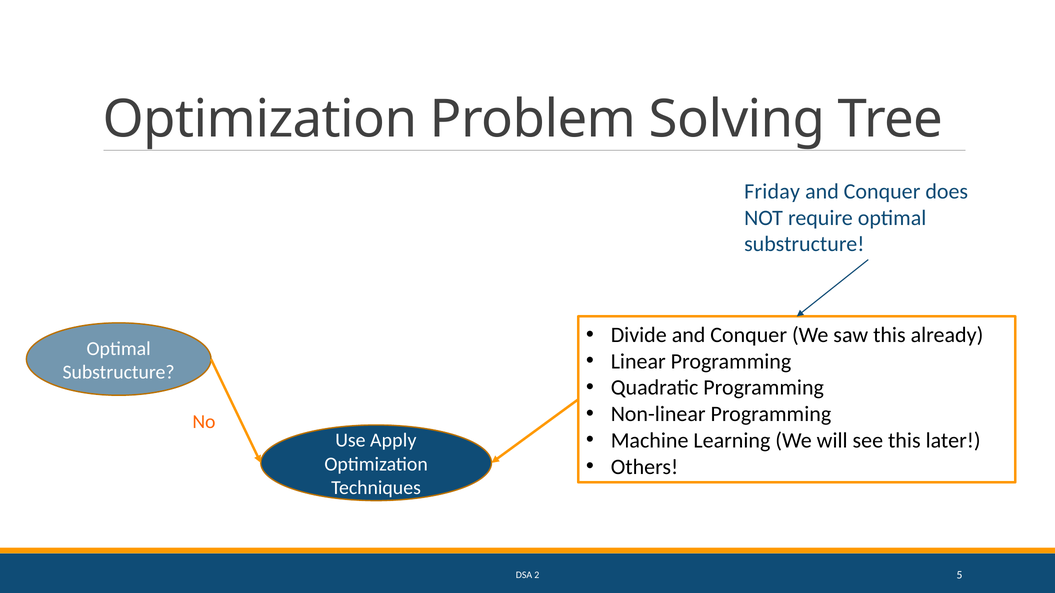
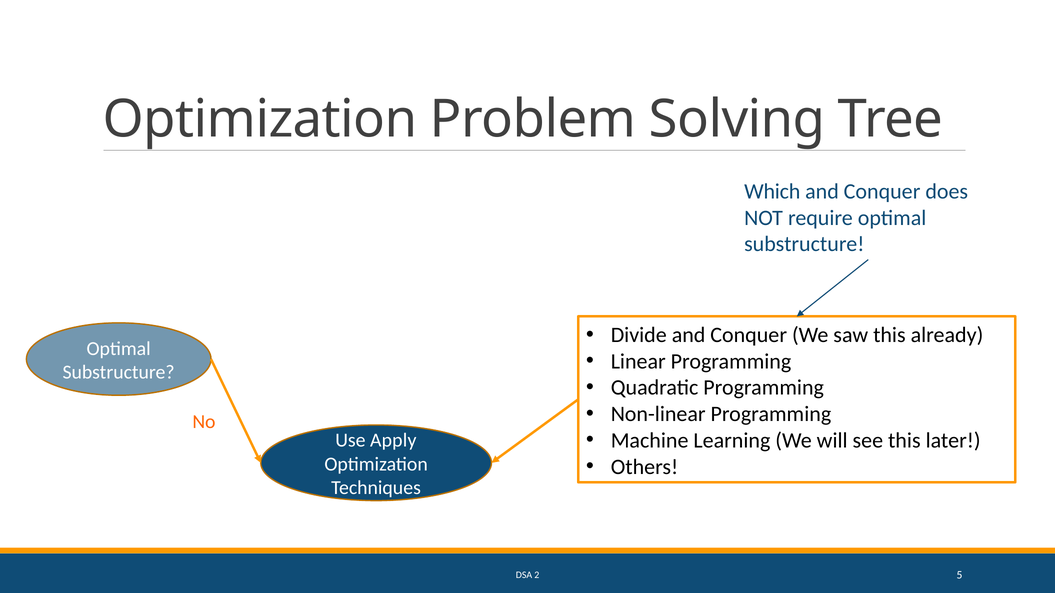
Friday: Friday -> Which (772, 192)
